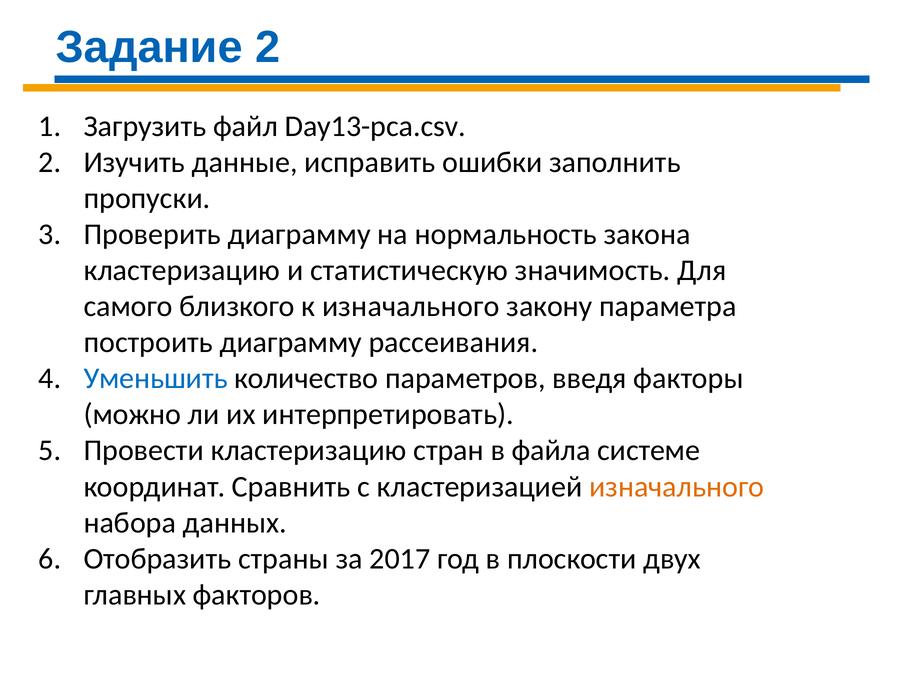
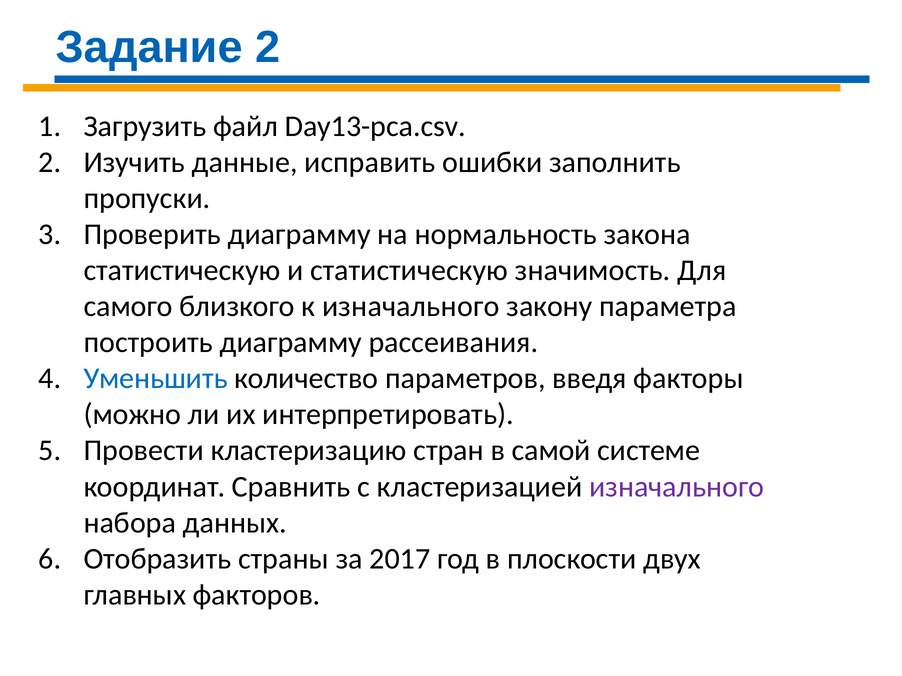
кластеризацию: кластеризацию -> статистическую (182, 271)
файла: файла -> самой (551, 451)
изначального colour: orange -> purple (677, 487)
